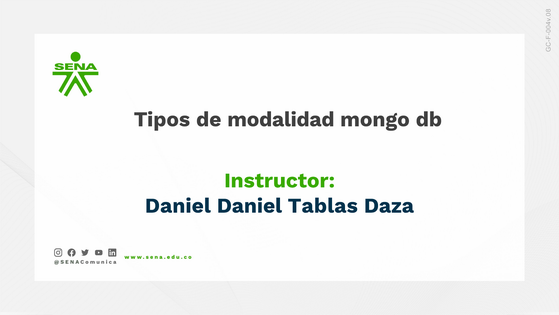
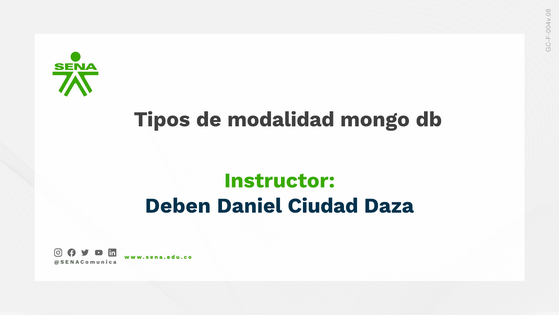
Daniel: Daniel -> Deben (178, 205)
Tablas: Tablas -> Ciudad (323, 205)
